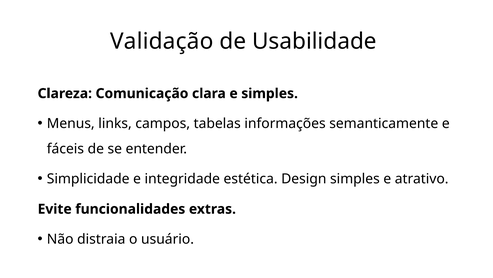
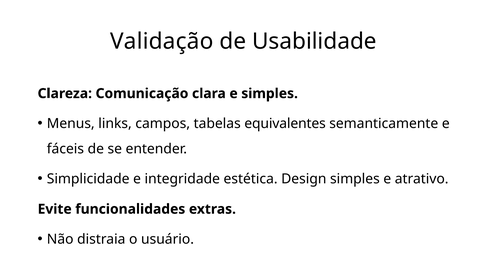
informações: informações -> equivalentes (285, 123)
